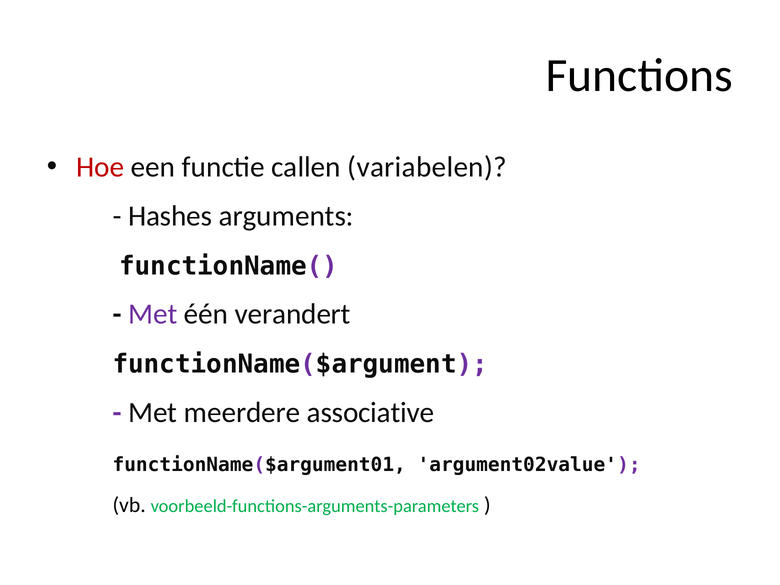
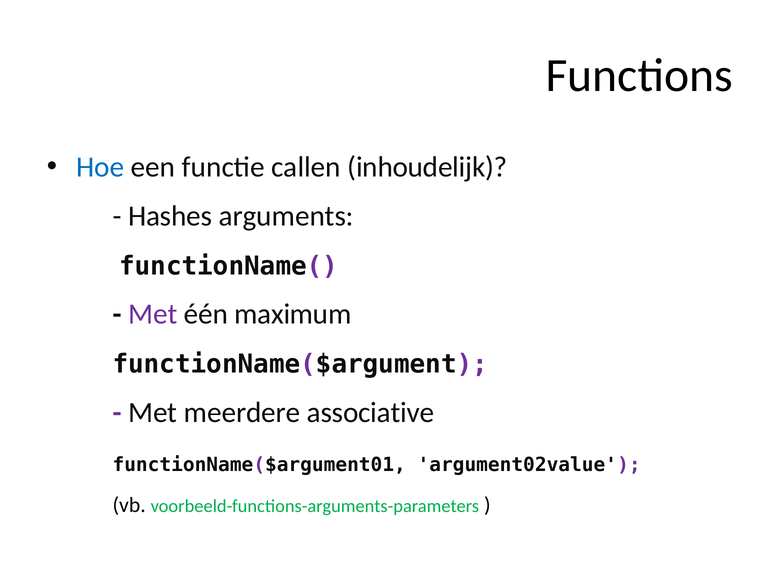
Hoe colour: red -> blue (100, 167)
variabelen: variabelen -> inhoudelijk (427, 167)
verandert: verandert -> maximum (293, 314)
